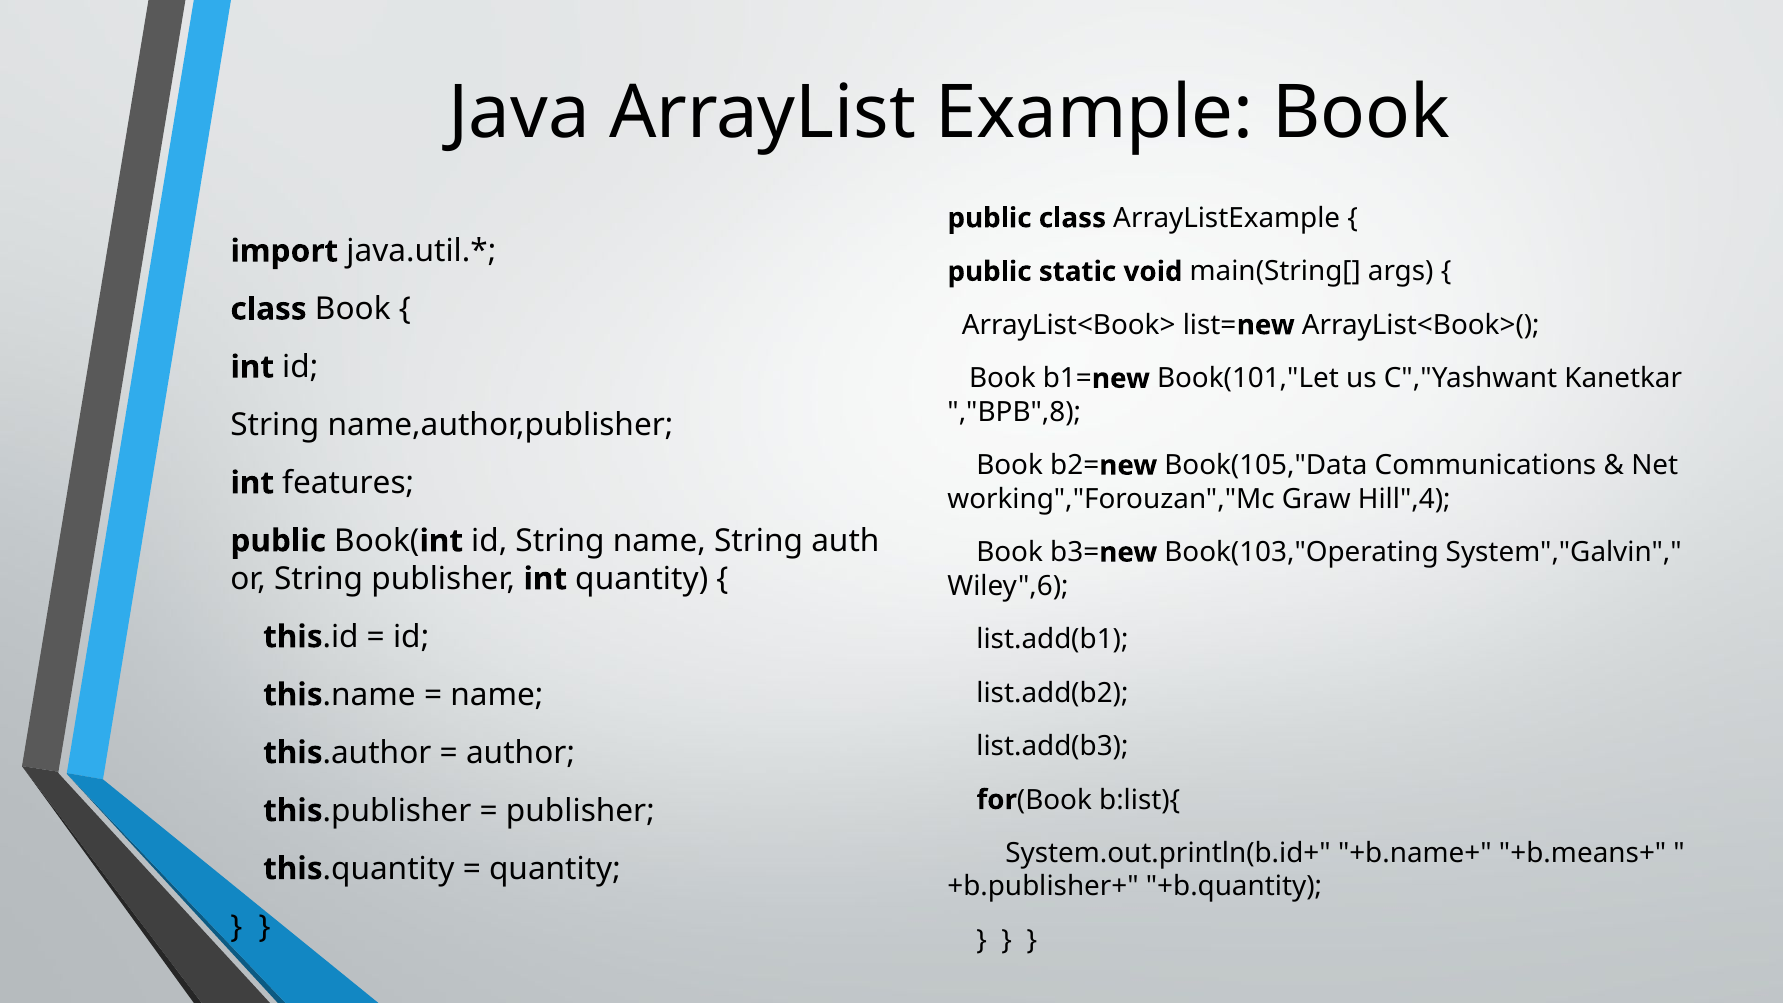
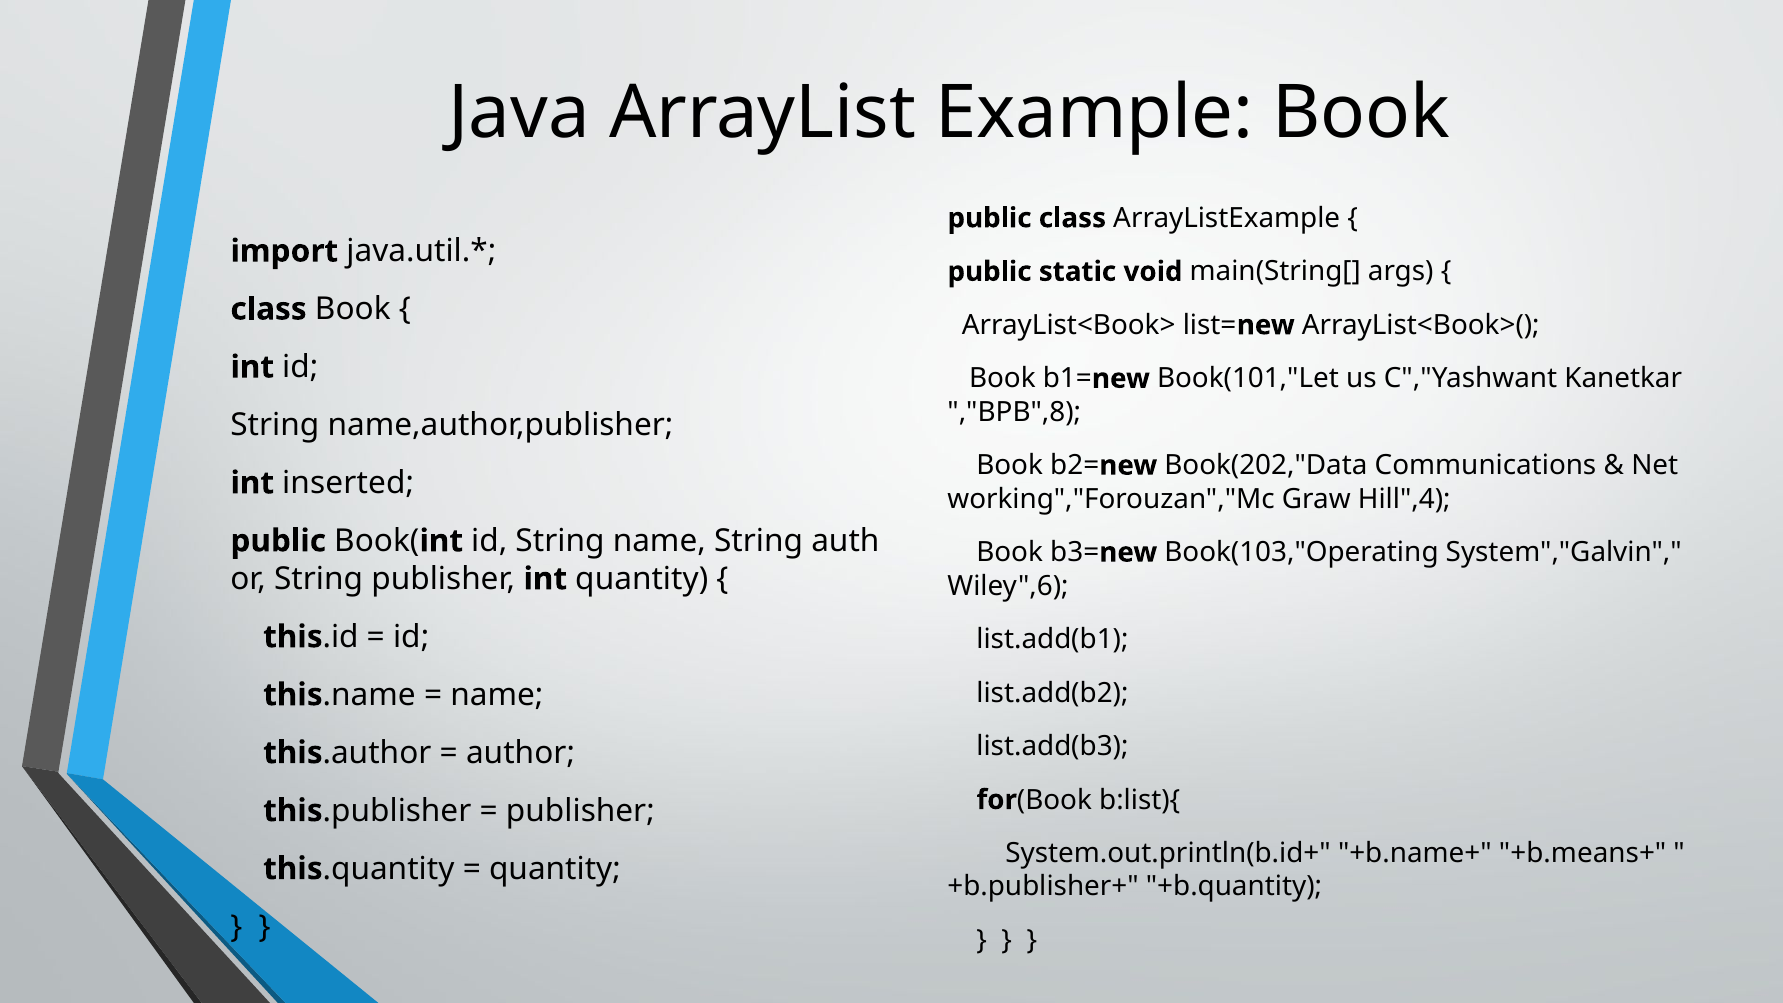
Book(105,"Data: Book(105,"Data -> Book(202,"Data (1266, 465)
features: features -> inserted (348, 483)
